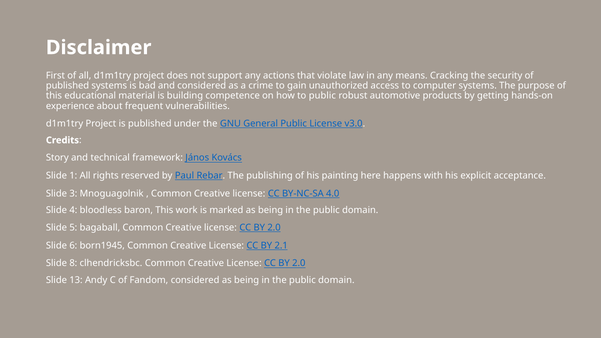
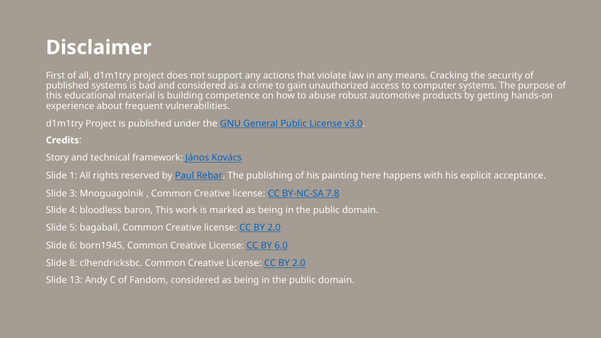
to public: public -> abuse (322, 96)
4.0: 4.0 -> 7.8 (333, 193)
2.1: 2.1 -> 6.0 (281, 246)
